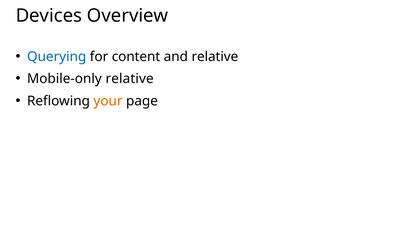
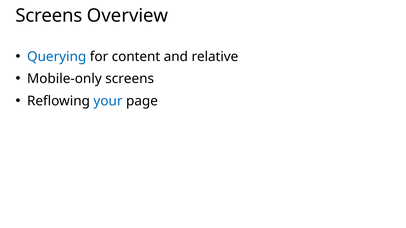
Devices: Devices -> Screens (49, 16)
Mobile-only relative: relative -> screens (130, 79)
your colour: orange -> blue (108, 101)
